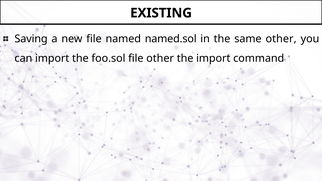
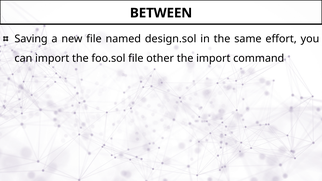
EXISTING: EXISTING -> BETWEEN (161, 13)
named.sol: named.sol -> design.sol (171, 39)
same other: other -> effort (281, 39)
